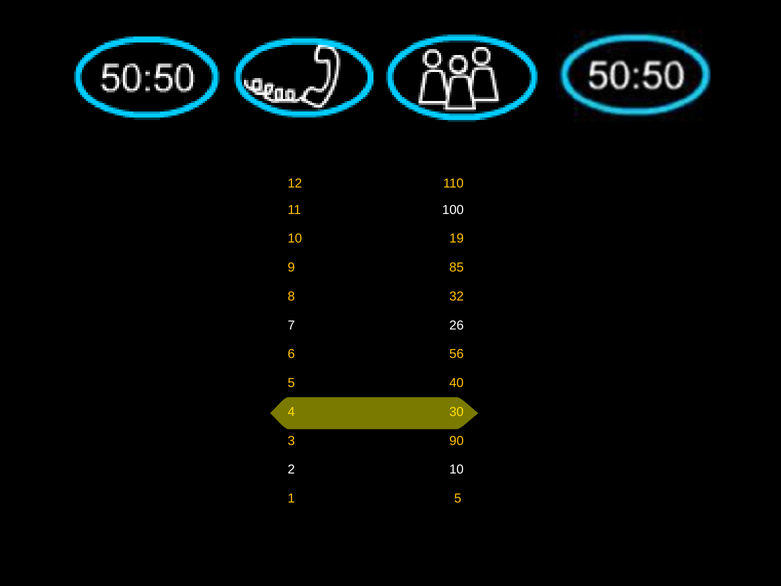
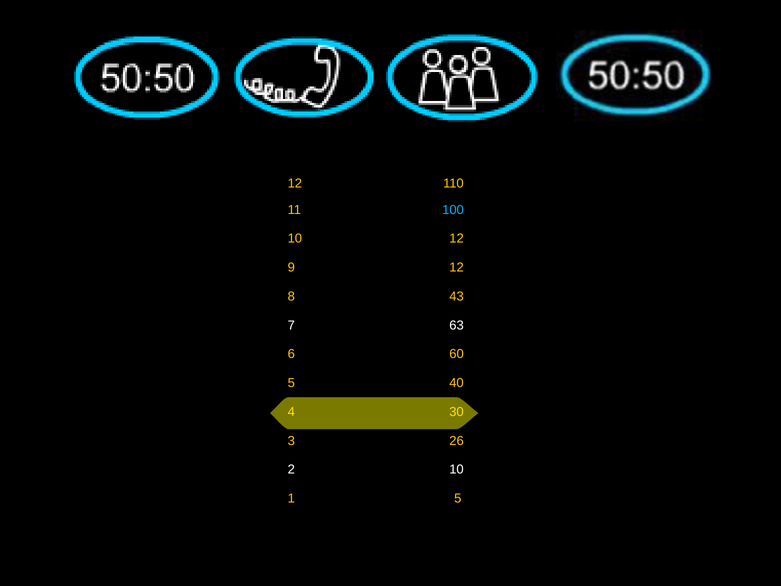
100 colour: white -> light blue (453, 210)
10 19: 19 -> 12 (457, 238)
9 85: 85 -> 12 (457, 267)
32: 32 -> 43 (457, 296)
26: 26 -> 63 (457, 325)
56: 56 -> 60 (457, 354)
90: 90 -> 26 (457, 441)
